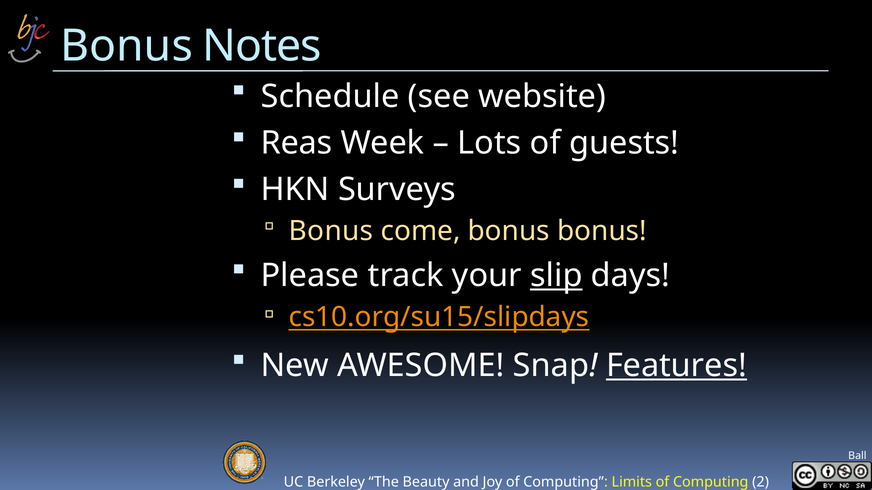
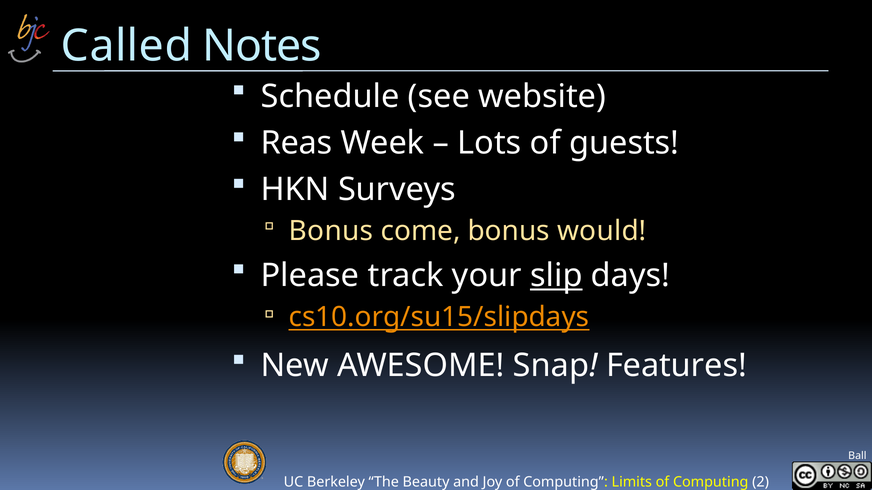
Bonus: Bonus -> Called (126, 46)
bonus bonus: bonus -> would (602, 231)
Features underline: present -> none (676, 366)
